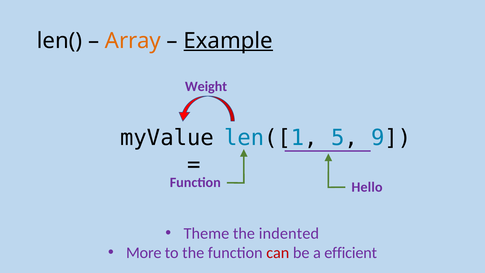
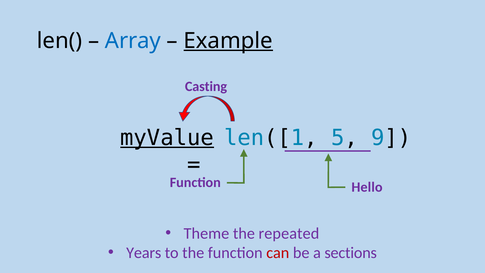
Array colour: orange -> blue (133, 41)
Weight: Weight -> Casting (206, 86)
myValue underline: none -> present (167, 138)
indented: indented -> repeated (289, 233)
More: More -> Years (144, 253)
efficient: efficient -> sections (351, 253)
